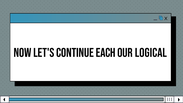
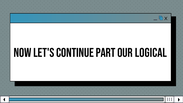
each: each -> part (106, 53)
